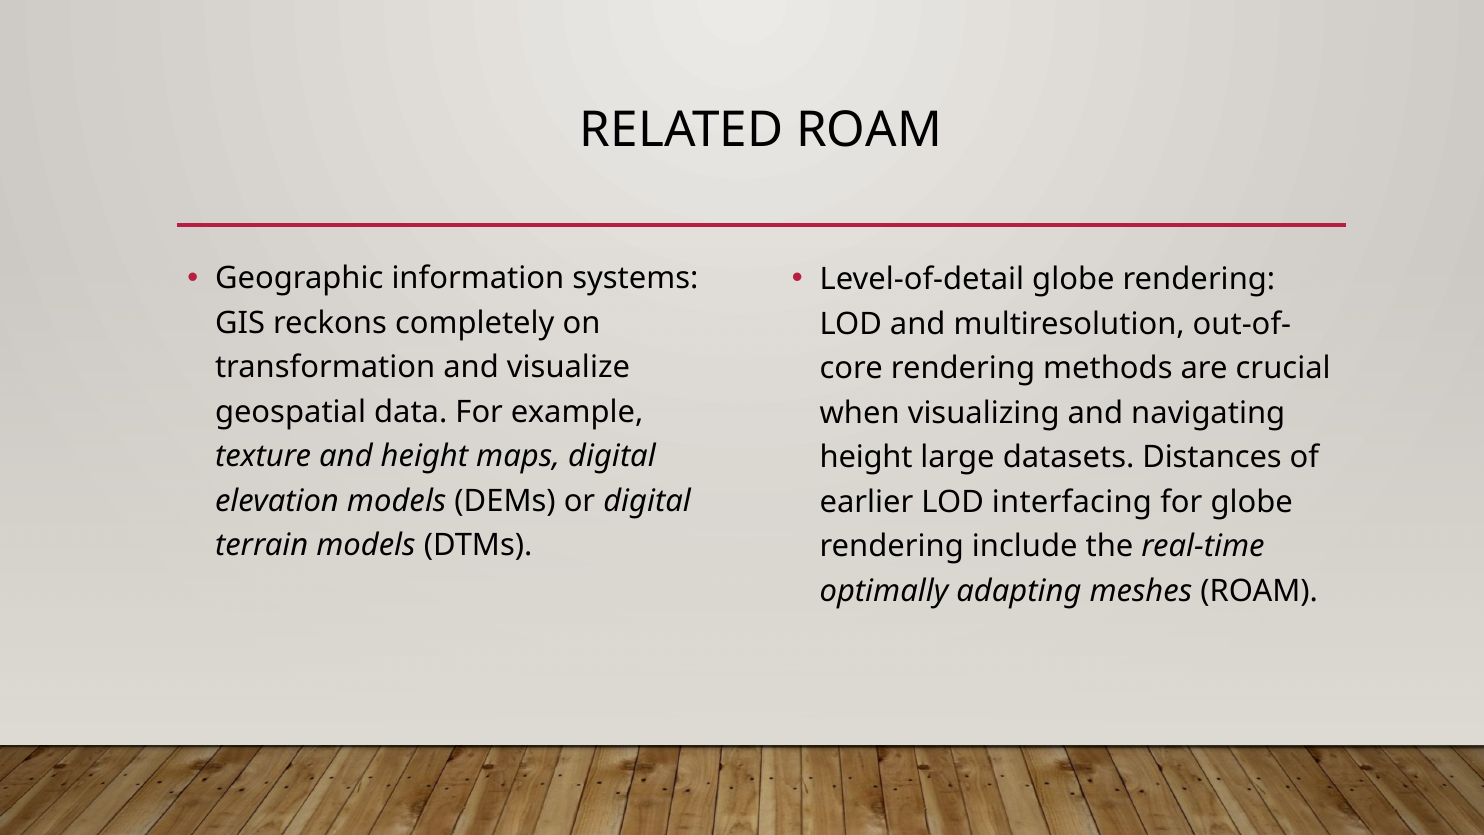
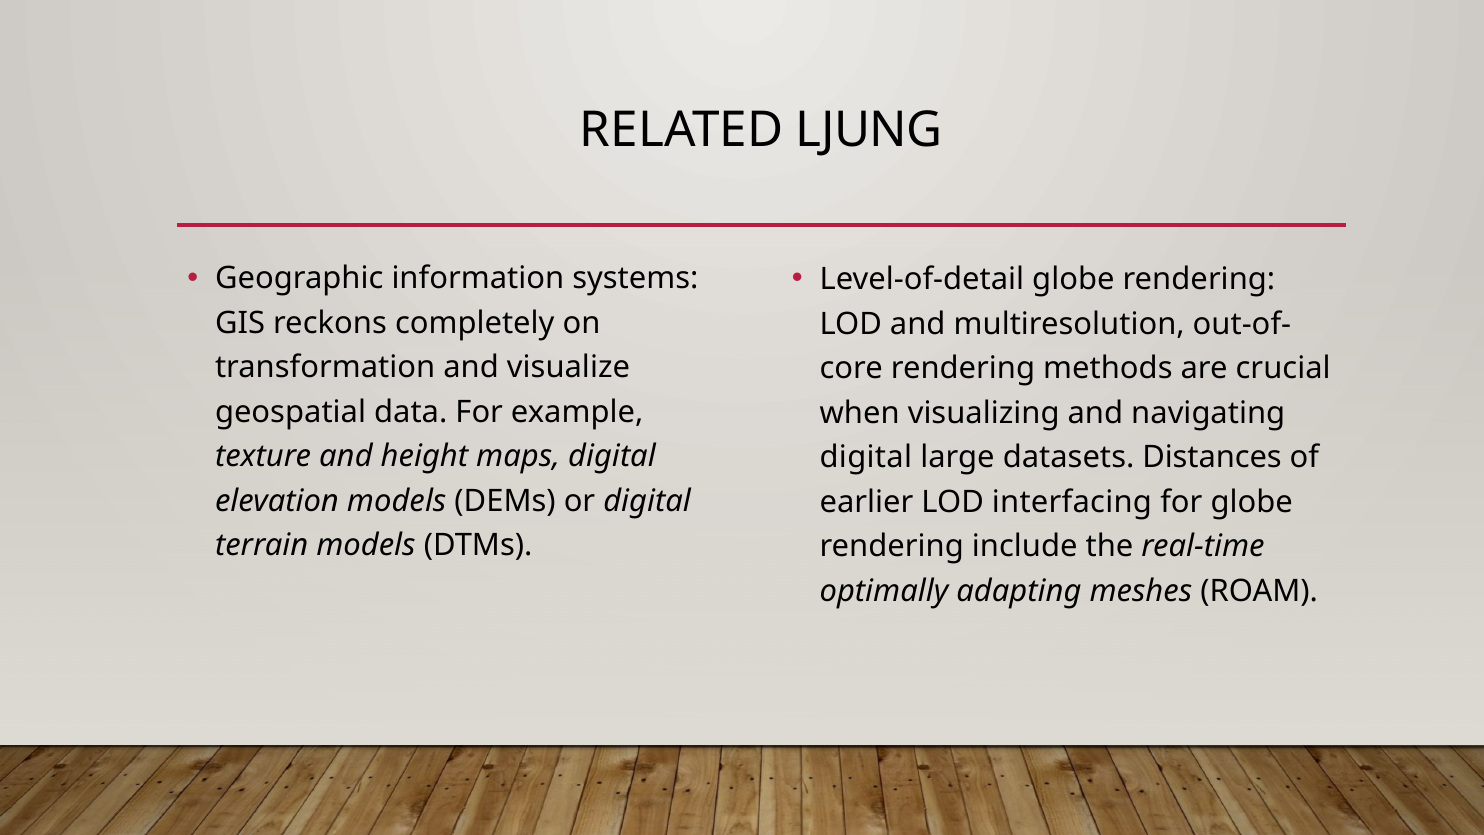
RELATED ROAM: ROAM -> LJUNG (869, 130)
height: height -> digital (866, 457)
